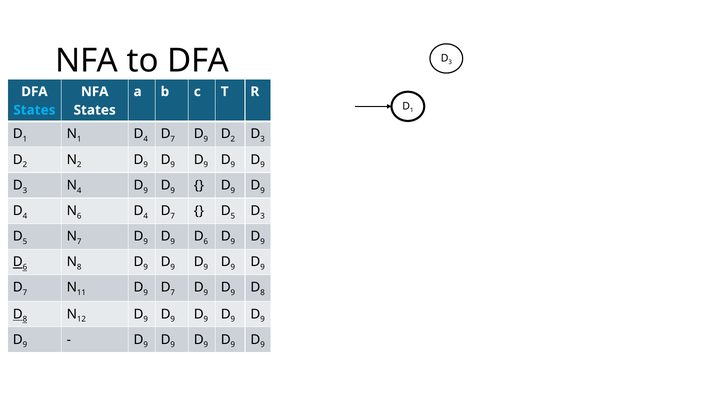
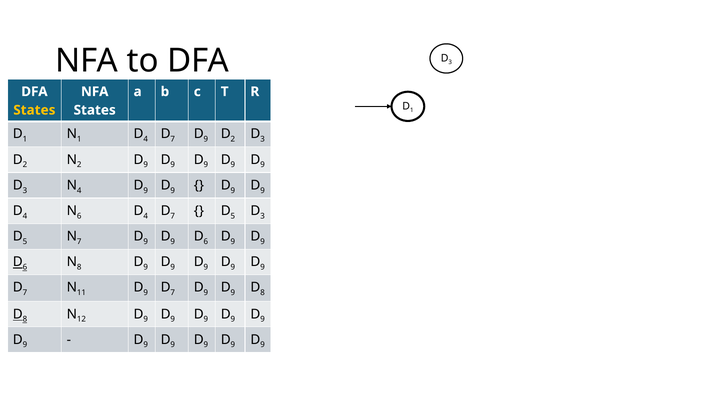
States colour: light blue -> yellow (34, 110)
